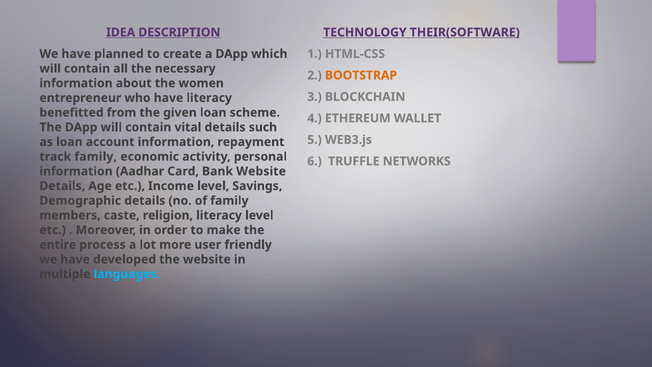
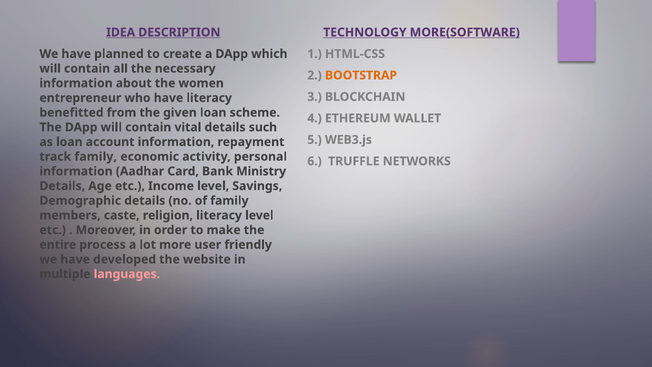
THEIR(SOFTWARE: THEIR(SOFTWARE -> MORE(SOFTWARE (465, 32)
Bank Website: Website -> Ministry (261, 171)
languages colour: light blue -> pink (127, 274)
